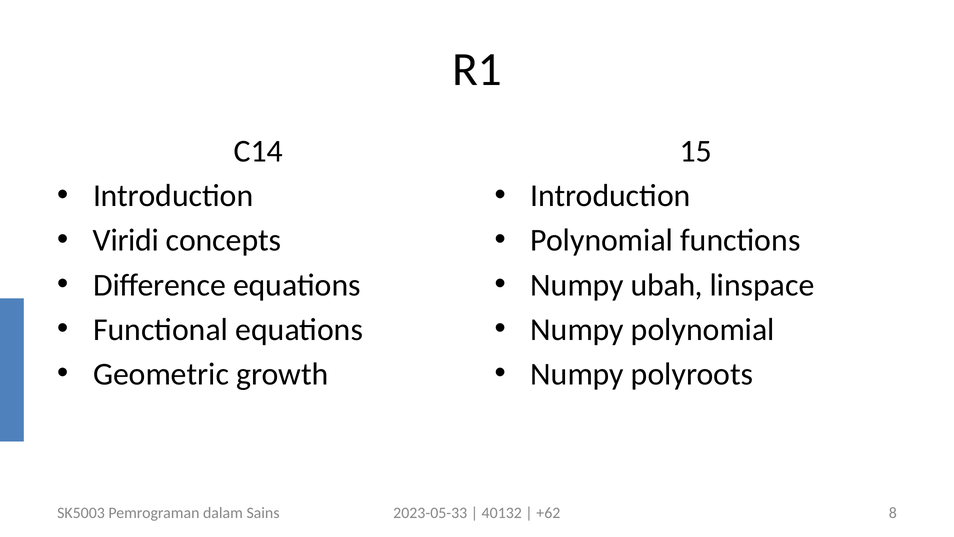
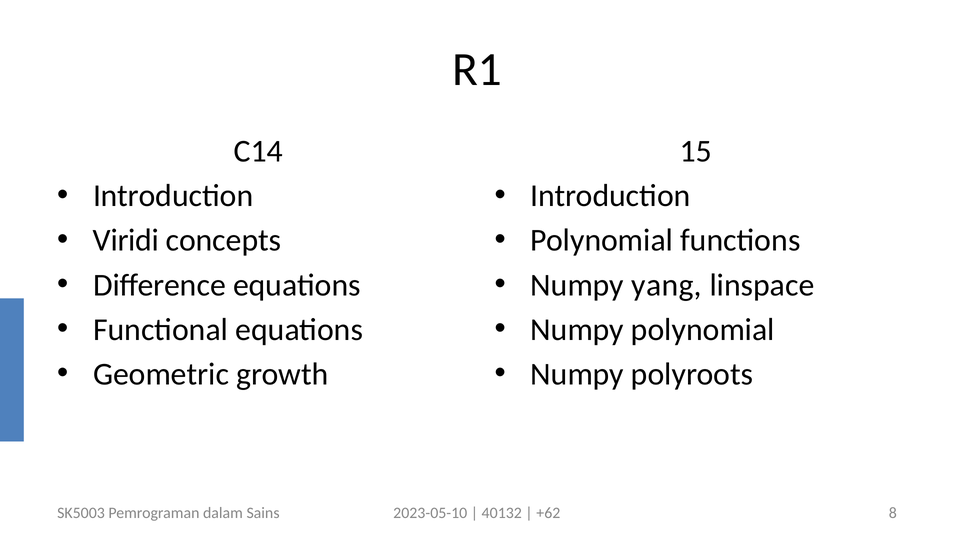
ubah: ubah -> yang (667, 285)
2023-05-33: 2023-05-33 -> 2023-05-10 (430, 513)
